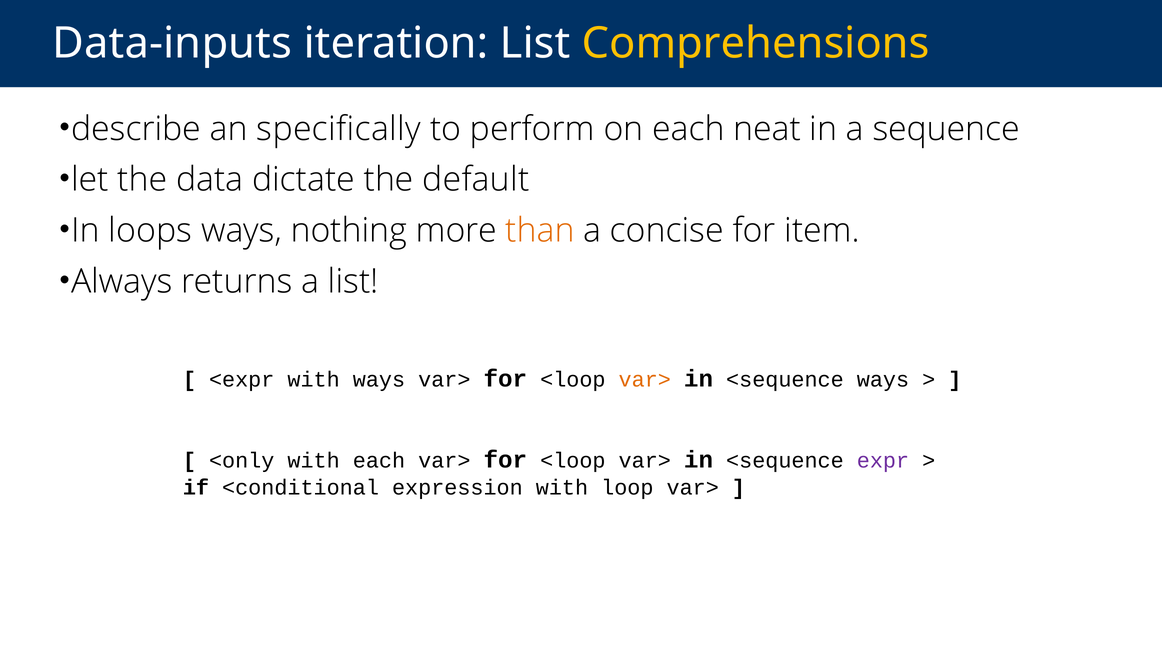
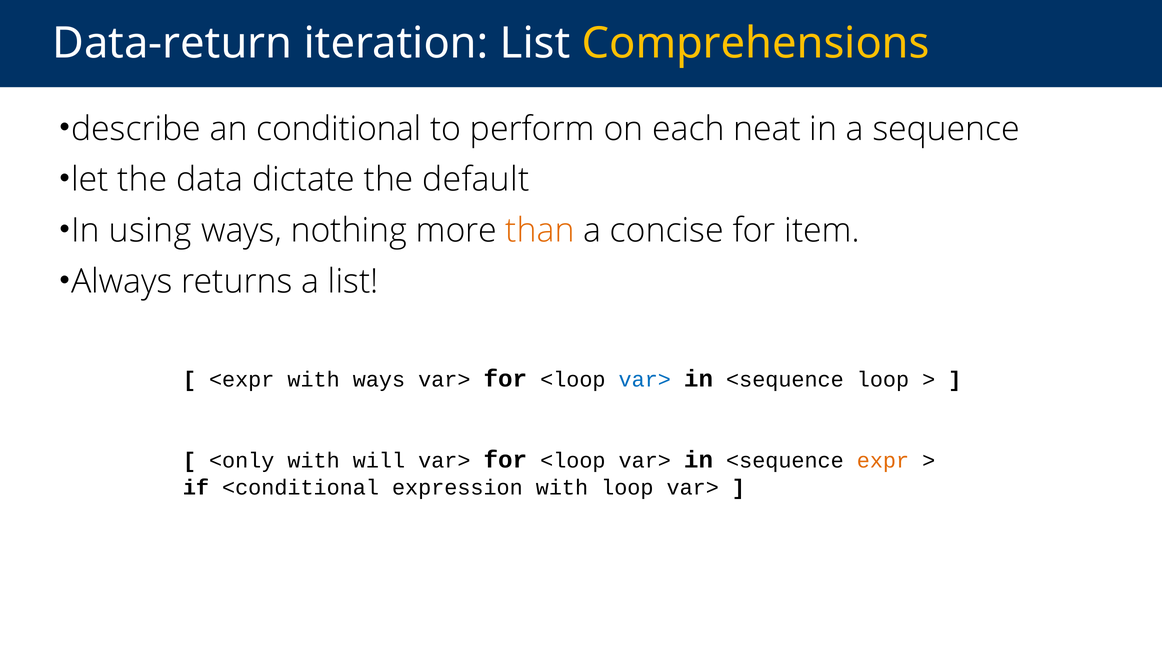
Data-inputs: Data-inputs -> Data-return (172, 43)
specifically: specifically -> conditional (339, 129)
loops: loops -> using (150, 230)
var> colour: orange -> blue (645, 379)
<sequence ways: ways -> loop (883, 379)
with each: each -> will (379, 460)
expr colour: purple -> orange (883, 460)
